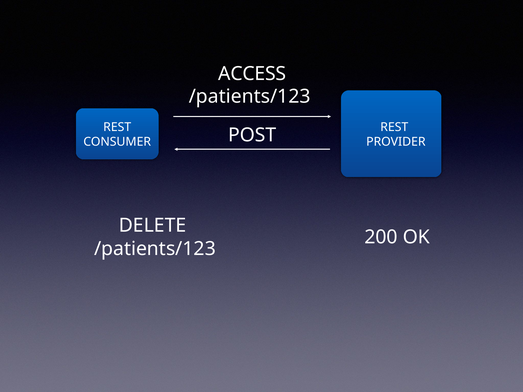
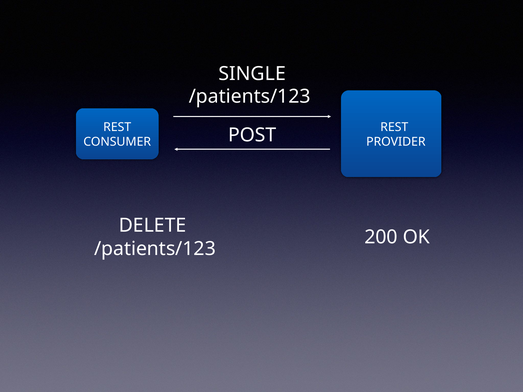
ACCESS: ACCESS -> SINGLE (252, 74)
